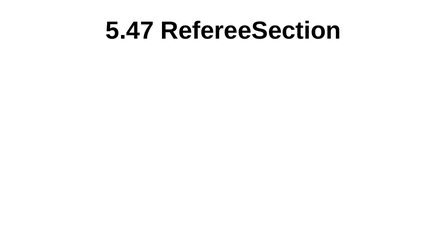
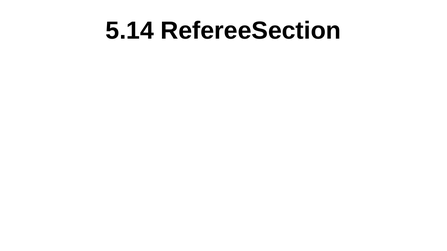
5.47: 5.47 -> 5.14 (130, 31)
